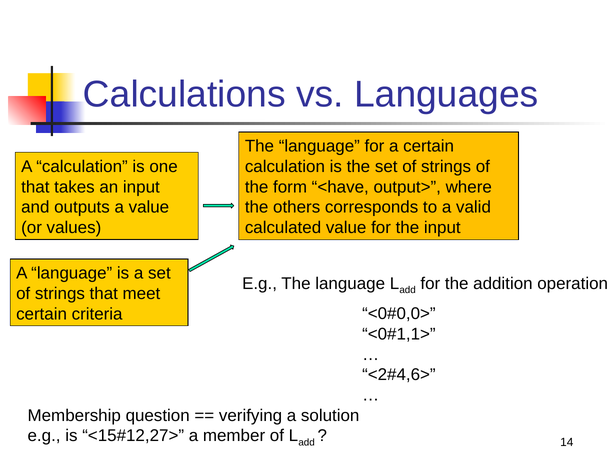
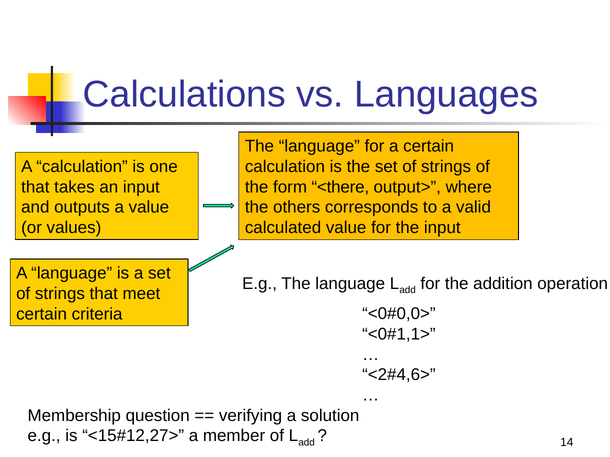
<have: <have -> <there (340, 187)
